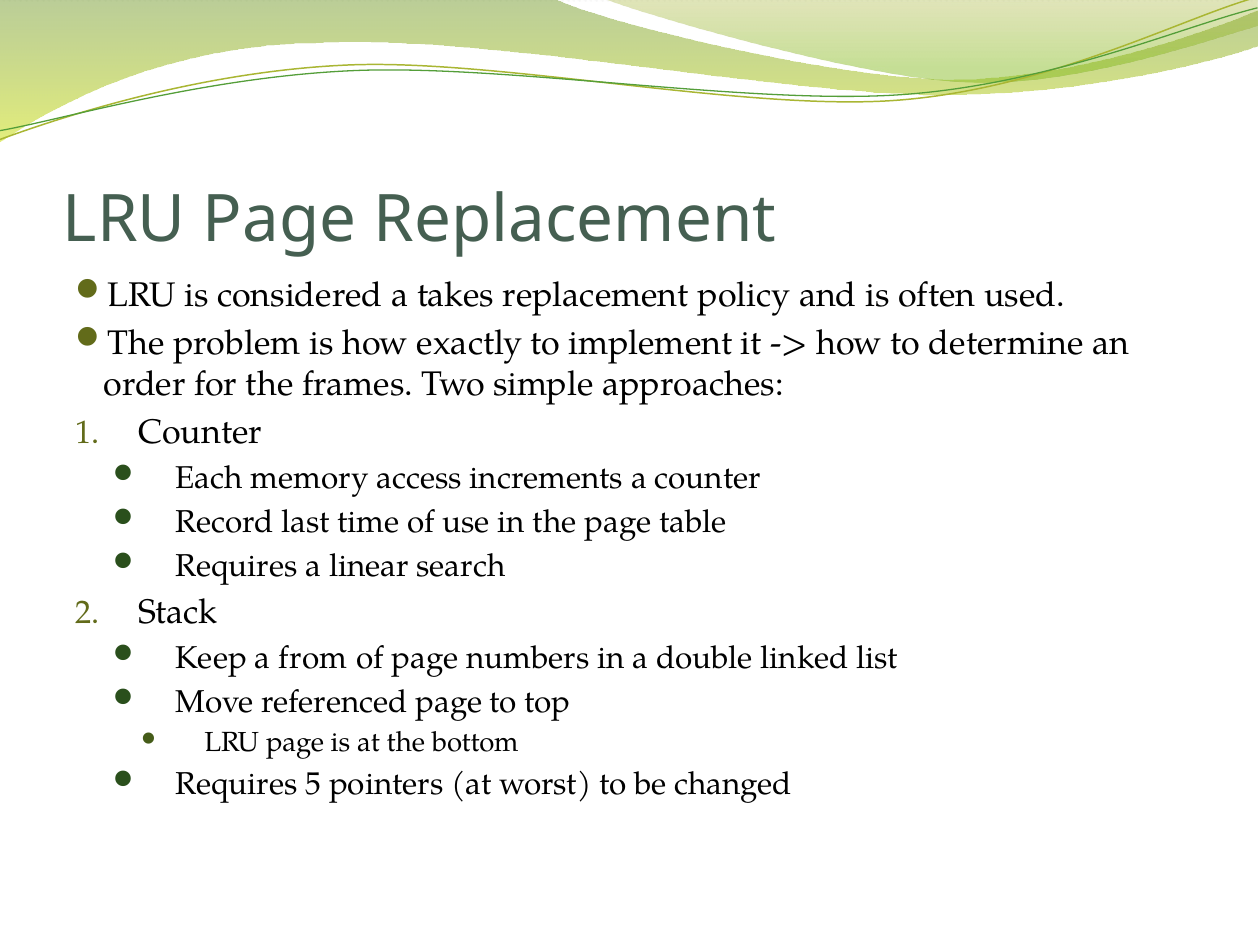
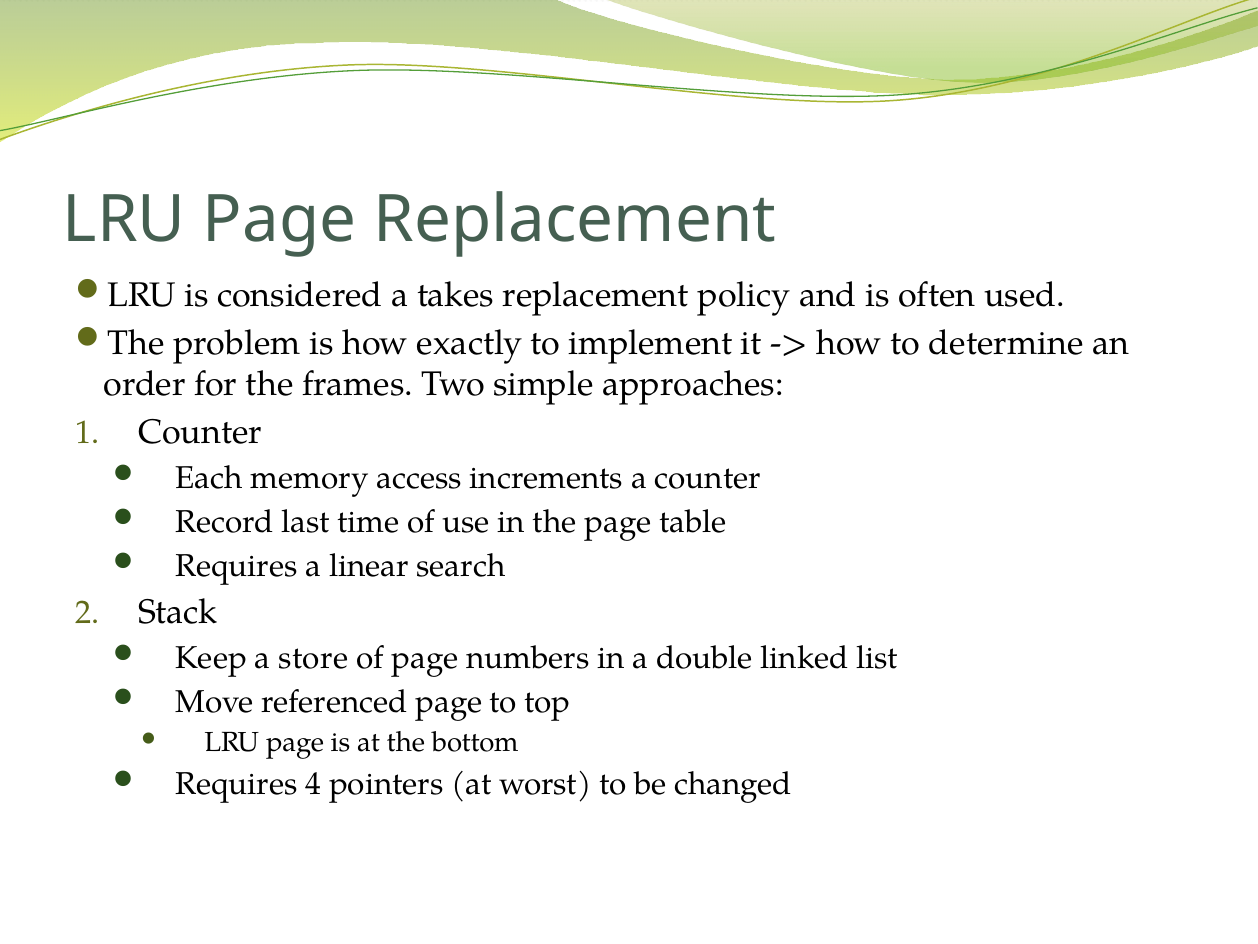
from: from -> store (313, 657)
5: 5 -> 4 (313, 784)
